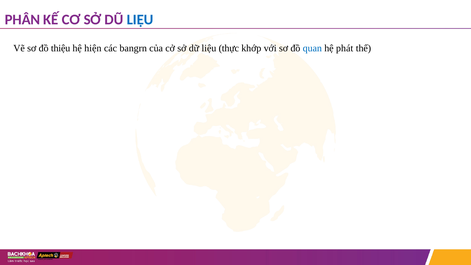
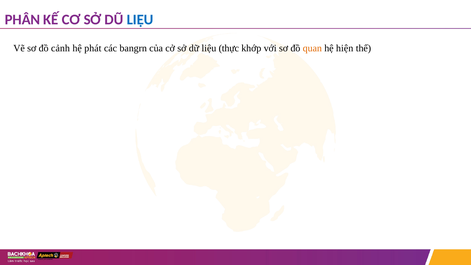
thiệu: thiệu -> cảnh (60, 48)
hiện: hiện -> phát (93, 48)
quan colour: blue -> orange (312, 48)
phát: phát -> hiện (345, 48)
